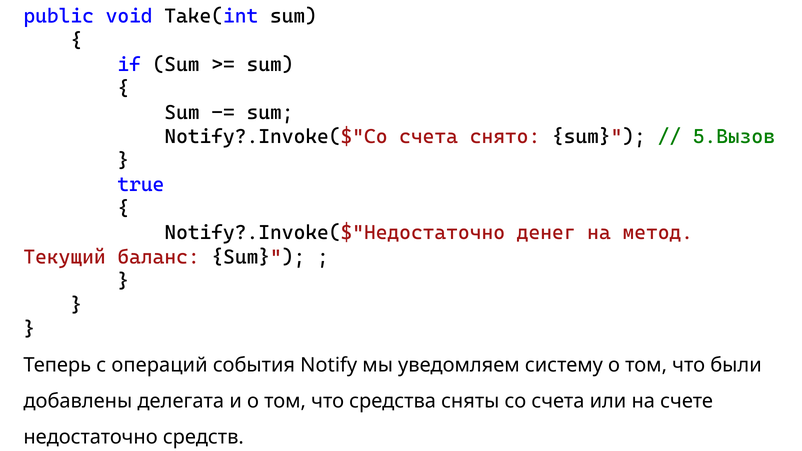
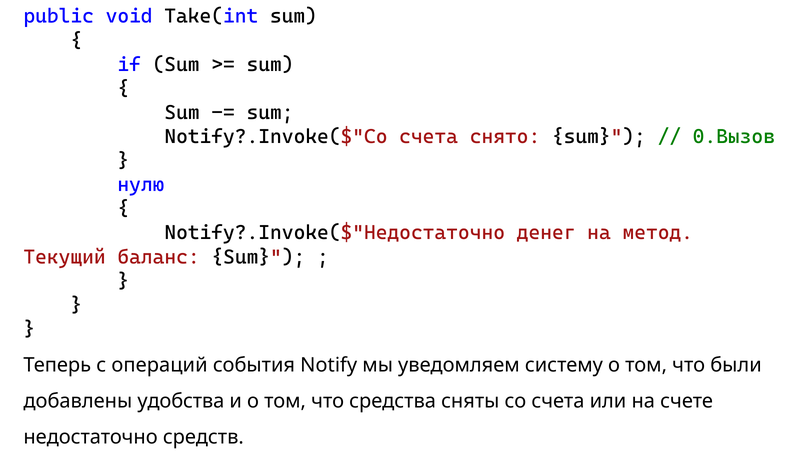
5.Вызов: 5.Вызов -> 0.Вызов (734, 137)
true: true -> нулю (141, 185)
делегата: делегата -> удобства (181, 401)
